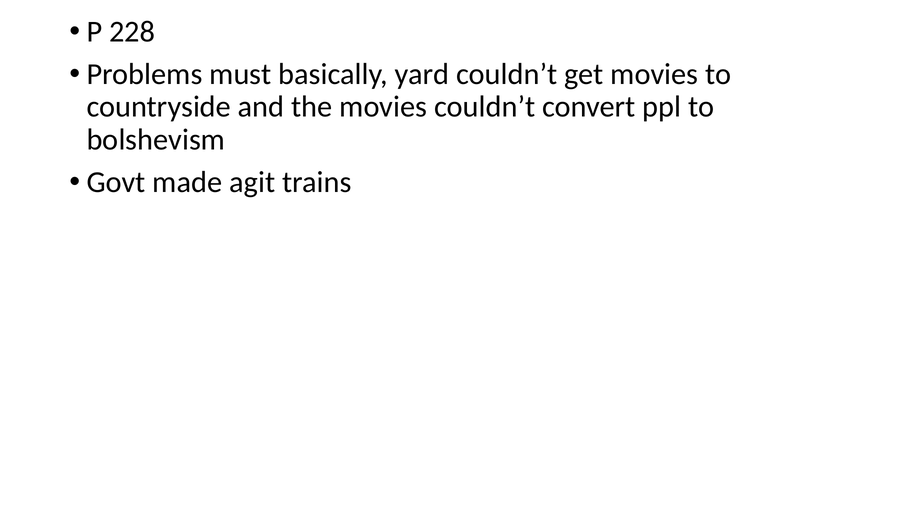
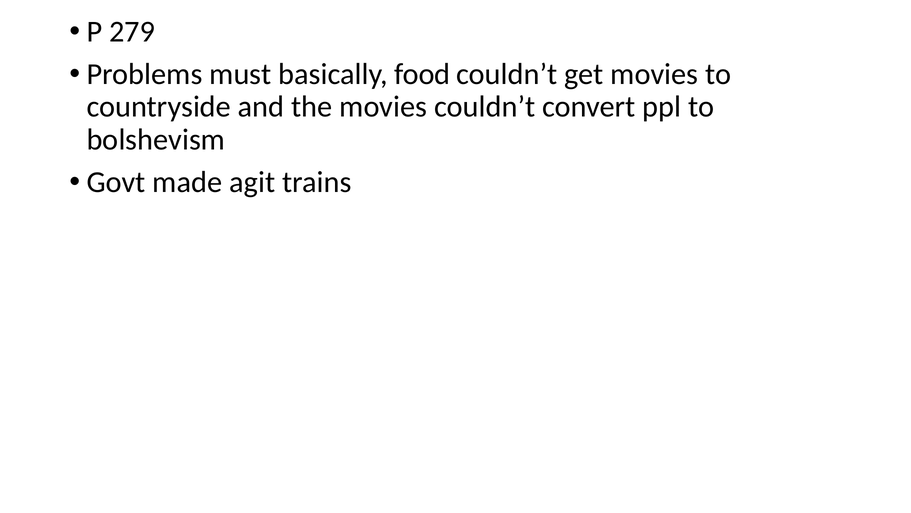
228: 228 -> 279 (132, 32)
yard: yard -> food (422, 74)
